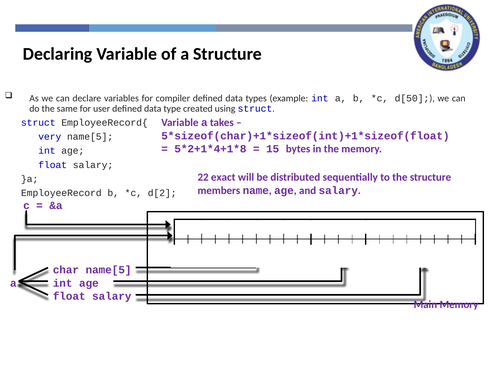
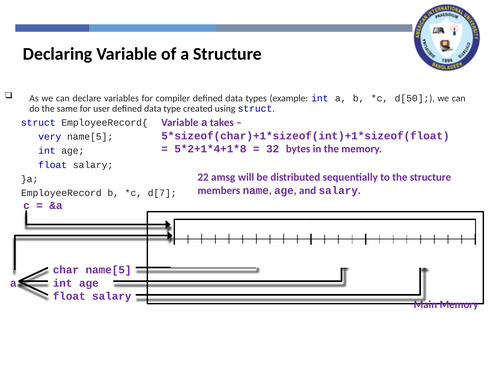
15: 15 -> 32 (273, 149)
exact: exact -> amsg (223, 177)
d[2: d[2 -> d[7 (162, 193)
